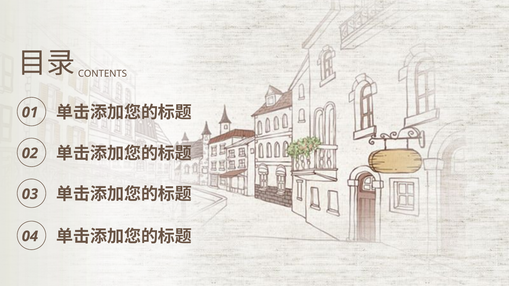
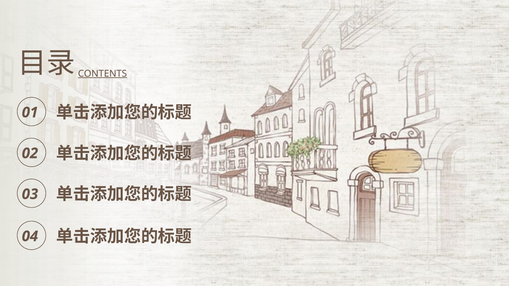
CONTENTS underline: none -> present (102, 74)
